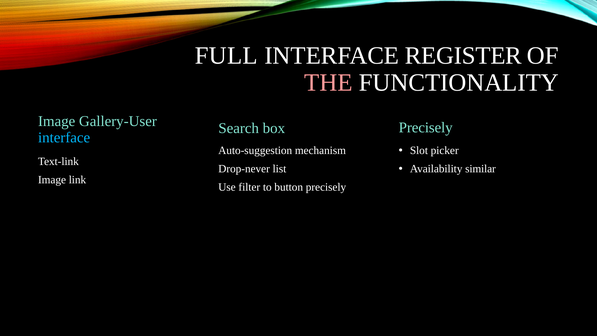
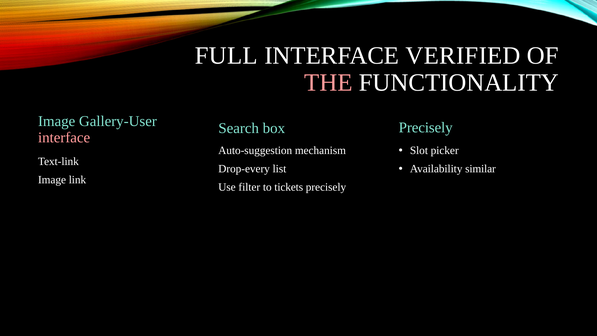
REGISTER: REGISTER -> VERIFIED (463, 56)
interface colour: light blue -> pink (64, 137)
Drop-never: Drop-never -> Drop-every (244, 169)
button: button -> tickets (289, 187)
